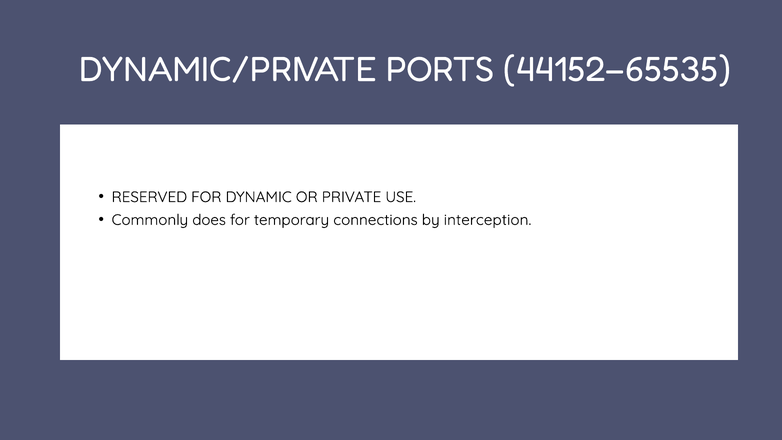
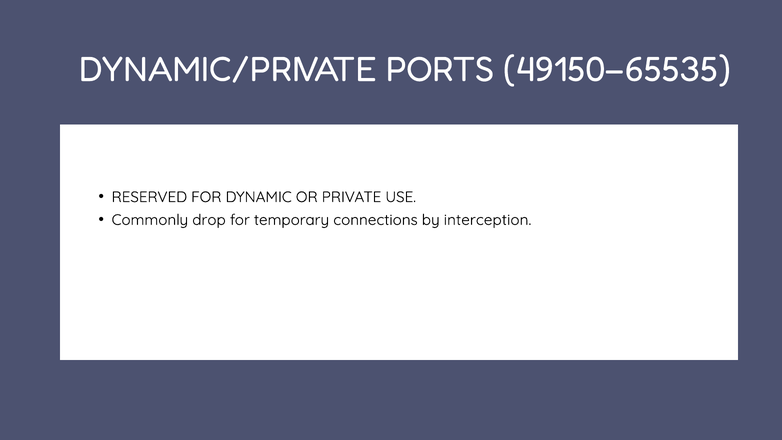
44152–65535: 44152–65535 -> 49150–65535 (617, 69)
does: does -> drop (209, 220)
